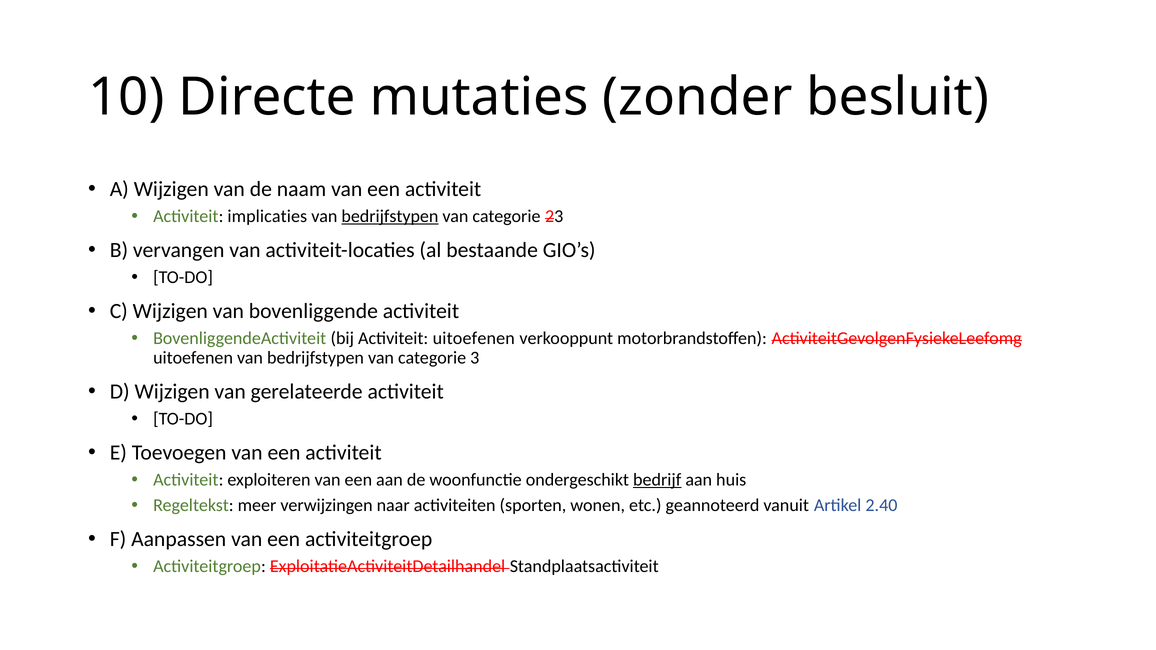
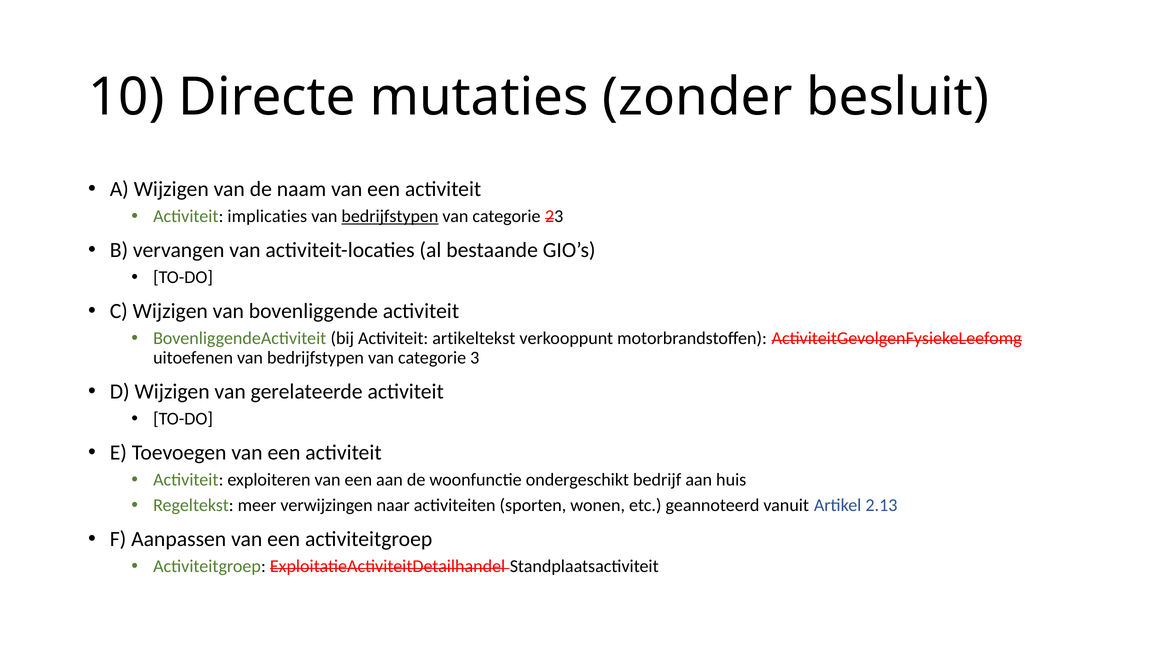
Activiteit uitoefenen: uitoefenen -> artikeltekst (474, 338)
bedrijf underline: present -> none (657, 480)
2.40: 2.40 -> 2.13 (881, 506)
